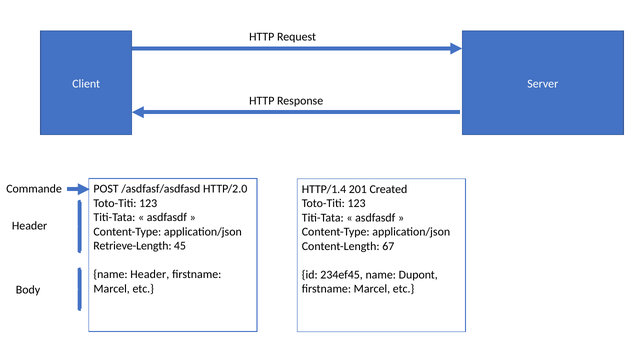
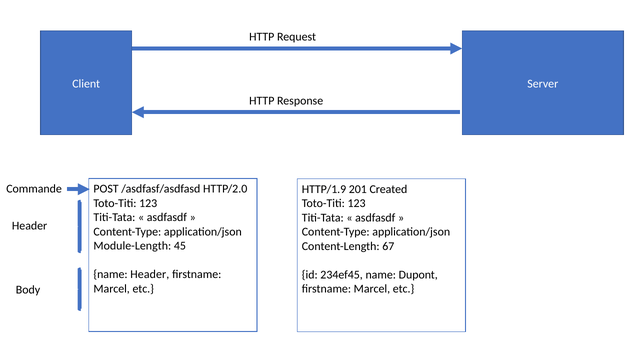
HTTP/1.4: HTTP/1.4 -> HTTP/1.9 (324, 189)
Retrieve-Length: Retrieve-Length -> Module-Length (132, 246)
